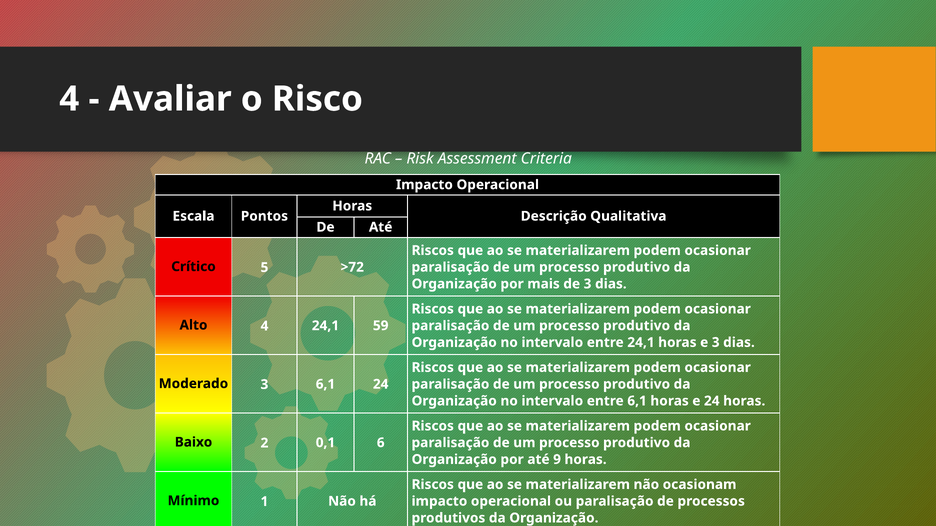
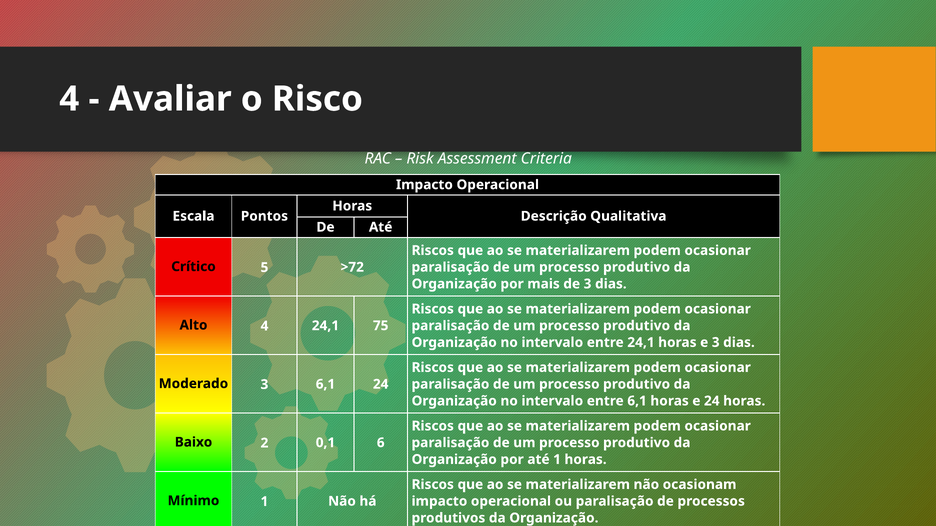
59: 59 -> 75 (381, 326)
até 9: 9 -> 1 (557, 460)
